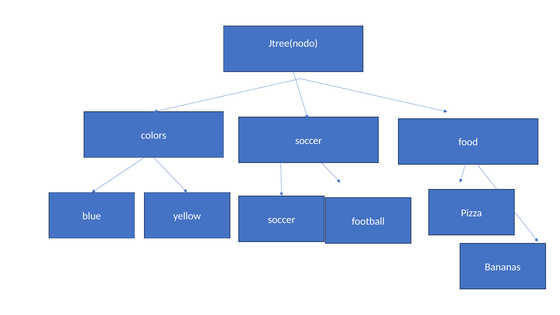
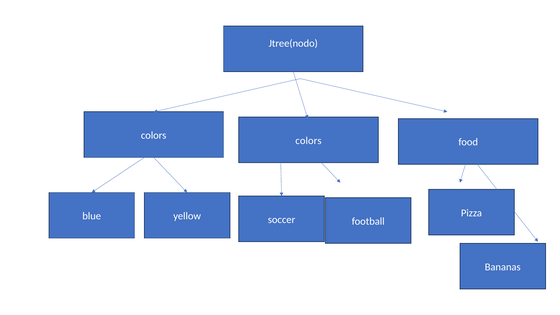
colors soccer: soccer -> colors (308, 141)
